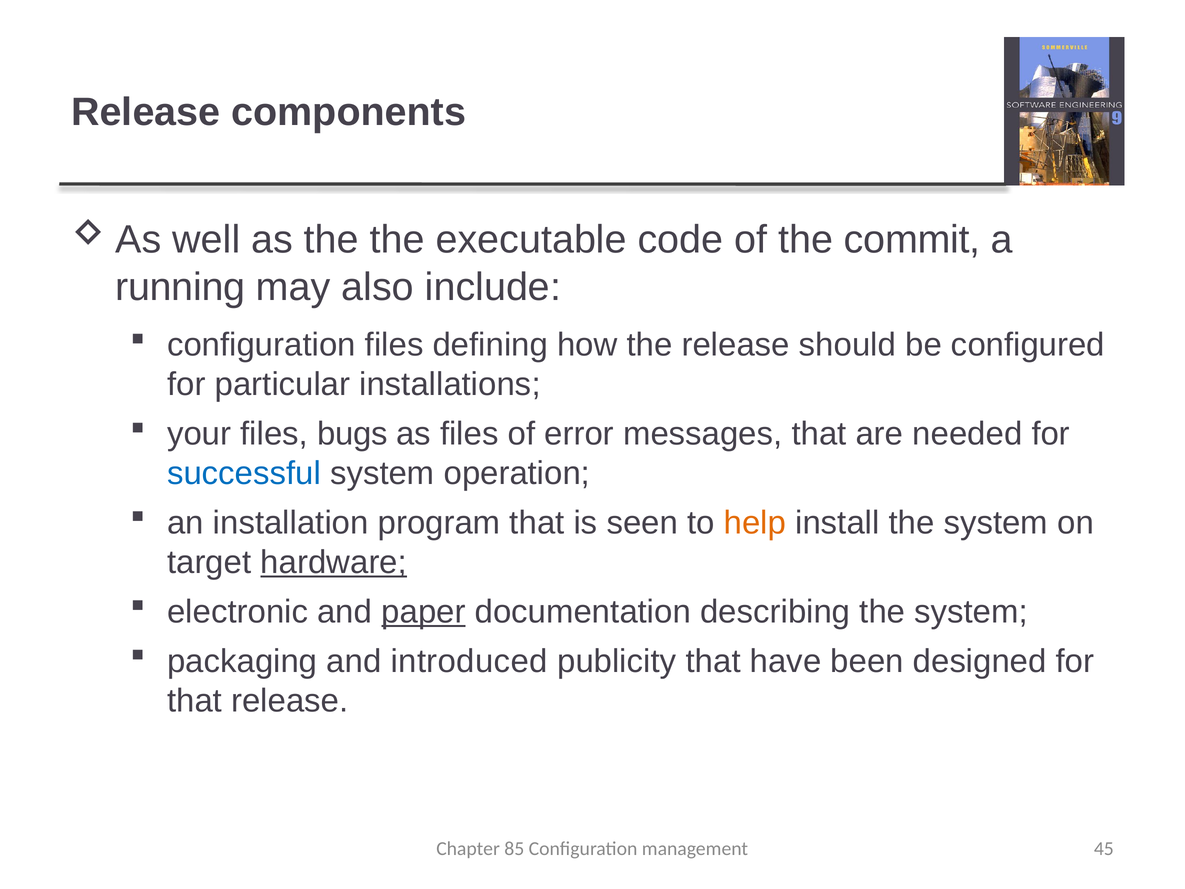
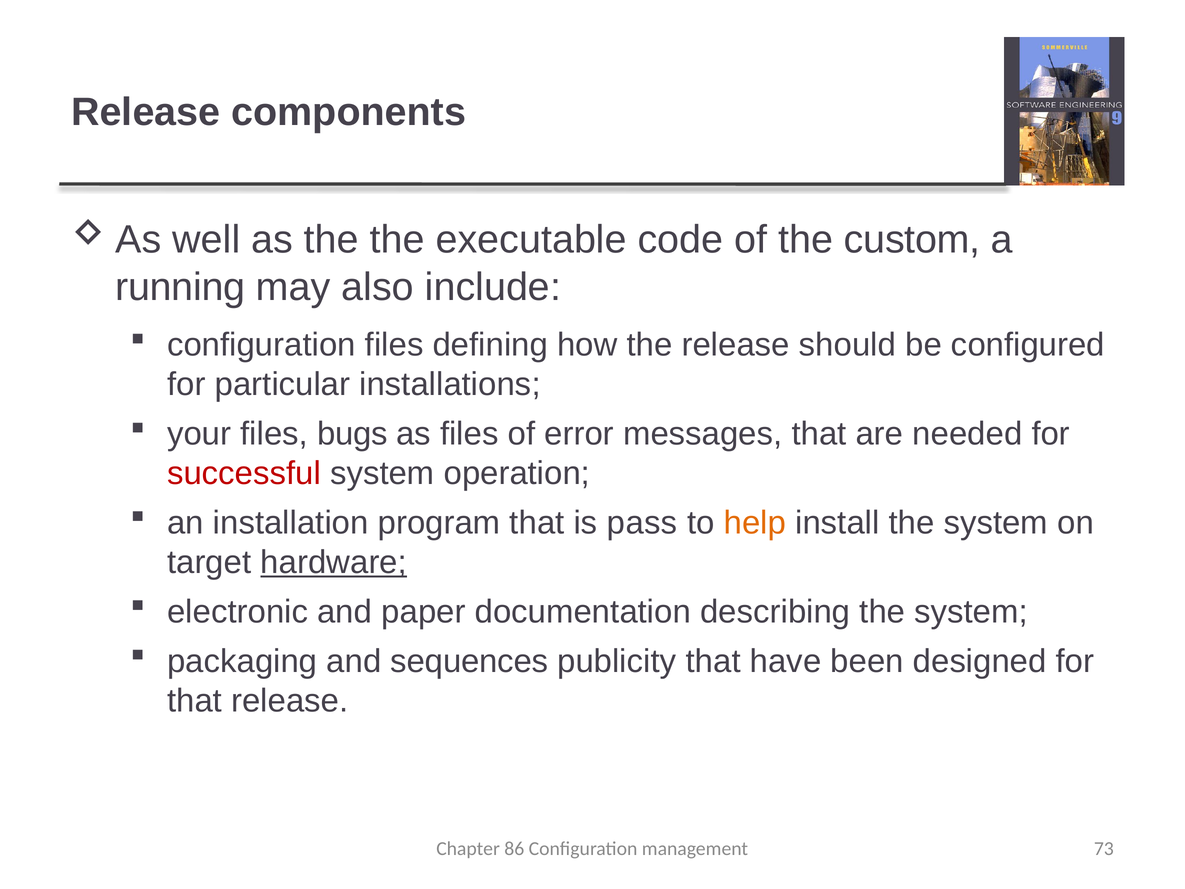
commit: commit -> custom (912, 240)
successful colour: blue -> red (244, 473)
seen: seen -> pass (642, 523)
paper underline: present -> none (424, 612)
introduced: introduced -> sequences (469, 661)
85: 85 -> 86 (514, 849)
45: 45 -> 73 (1104, 849)
